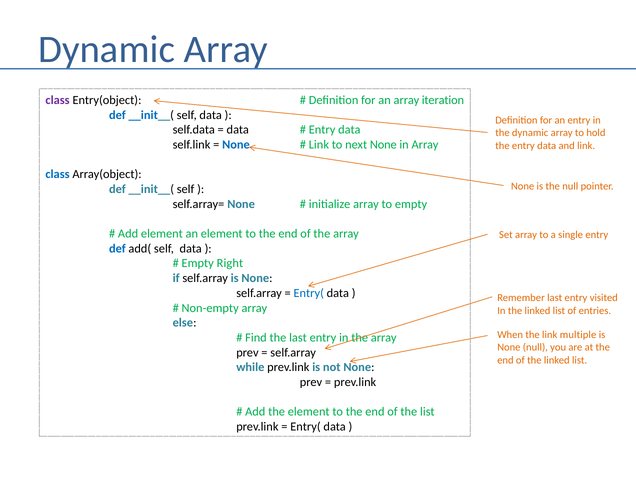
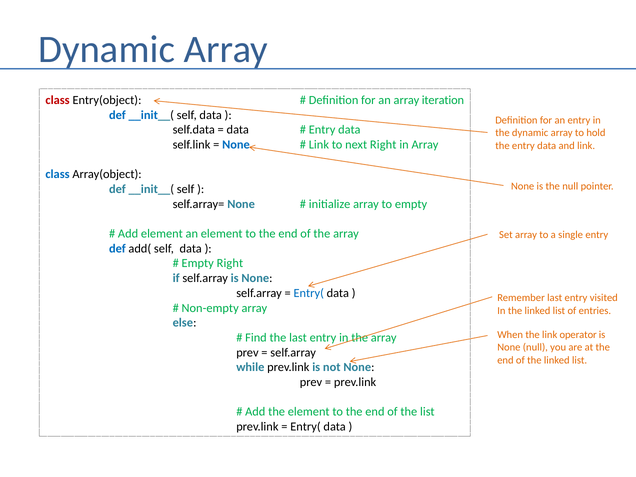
class colour: purple -> red (58, 100)
next None: None -> Right (383, 145)
multiple: multiple -> operator (578, 335)
